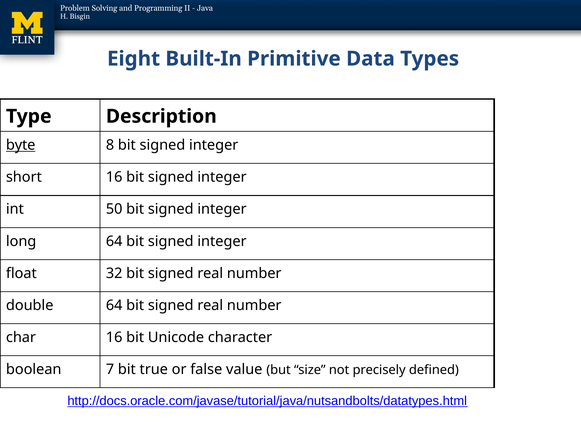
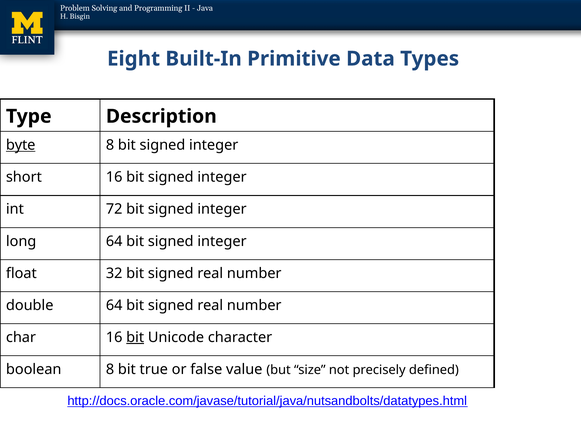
50: 50 -> 72 (114, 209)
bit underline: none -> present (135, 337)
boolean 7: 7 -> 8 (110, 369)
